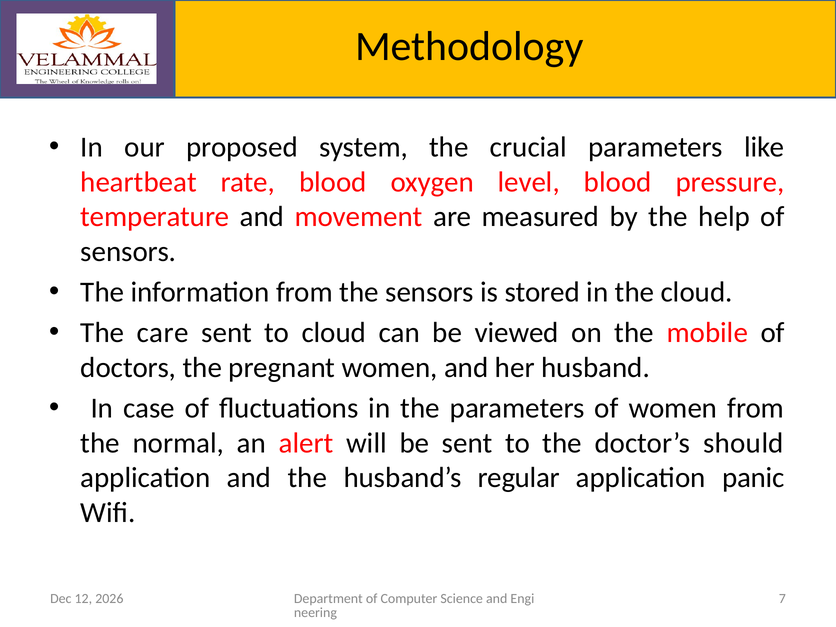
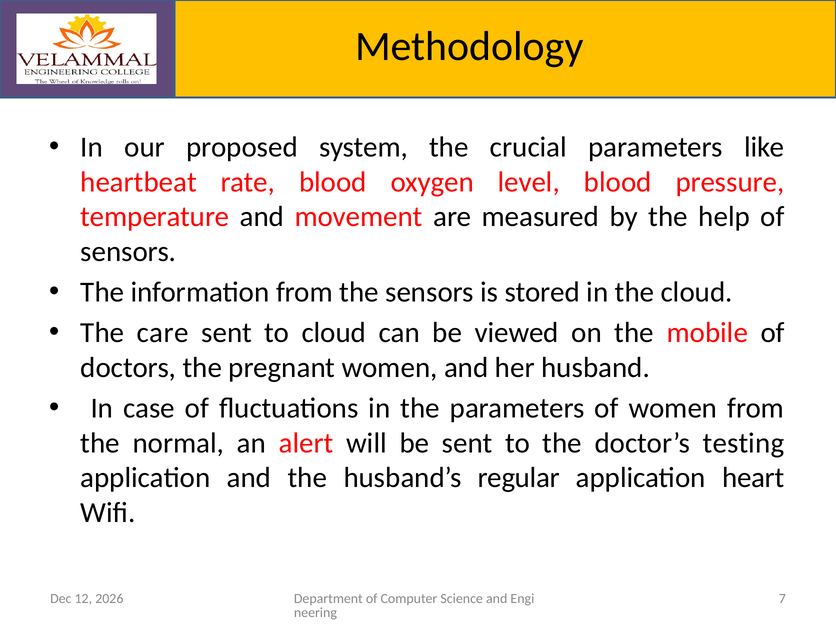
should: should -> testing (744, 443)
panic: panic -> heart (753, 478)
